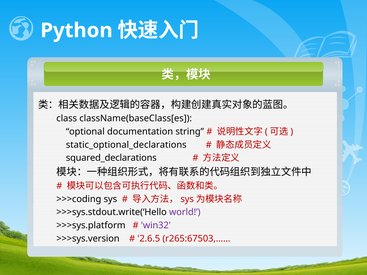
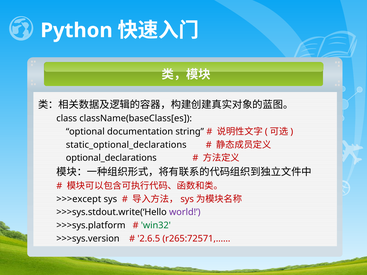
squared_declarations: squared_declarations -> optional_declarations (111, 158)
>>>coding: >>>coding -> >>>except (79, 199)
win32 colour: purple -> green (156, 226)
r265:67503,……: r265:67503,…… -> r265:72571,…… (196, 239)
